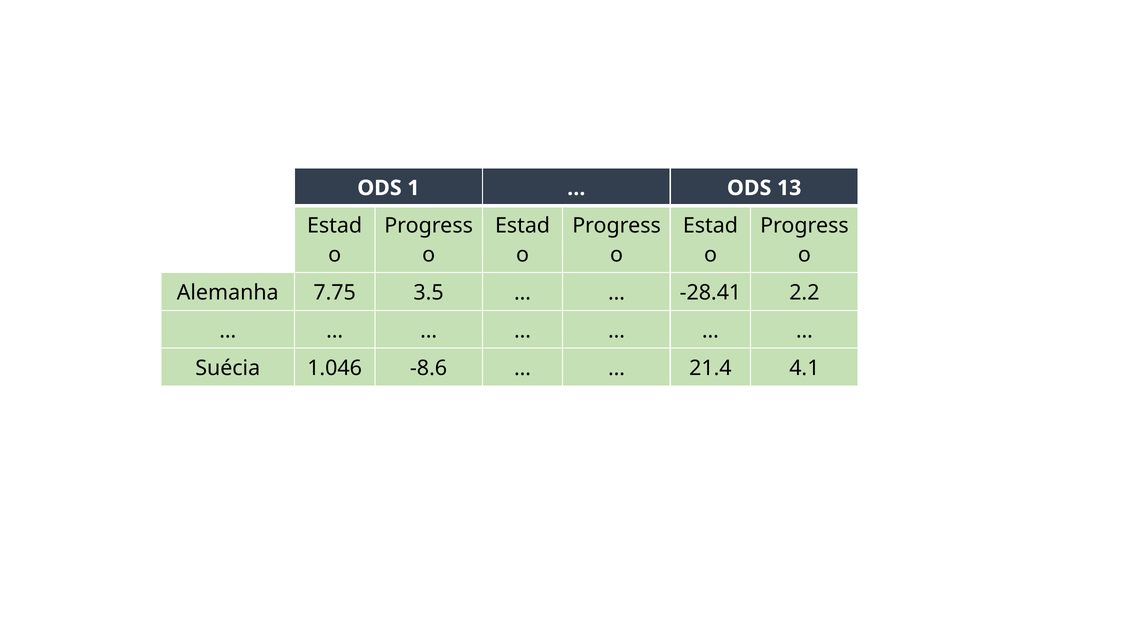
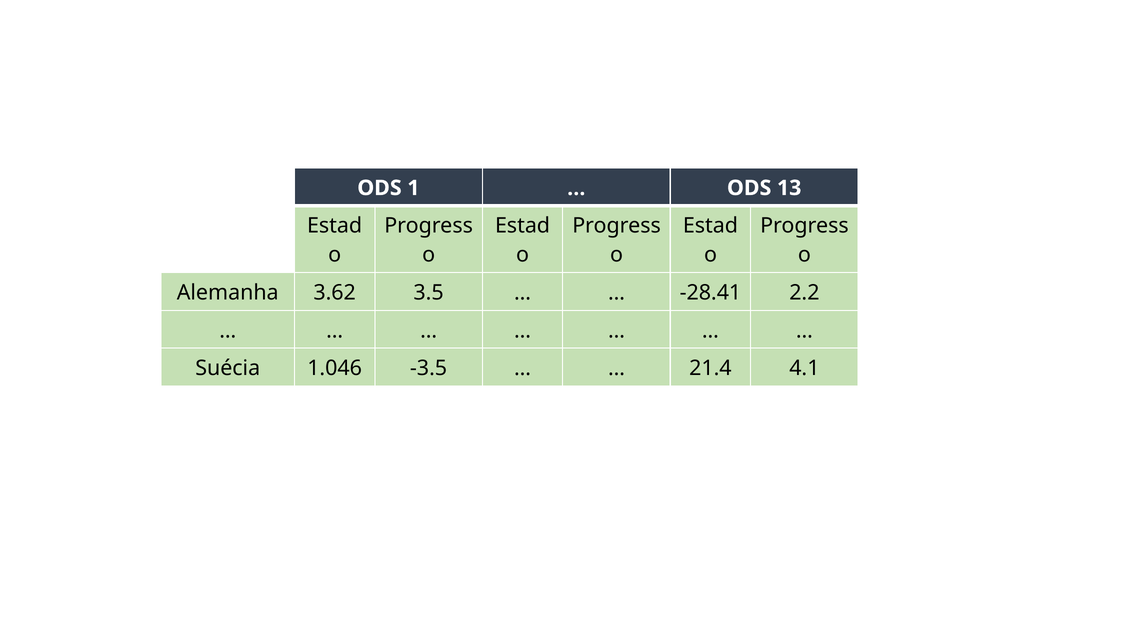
7.75: 7.75 -> 3.62 (335, 293)
-8.6: -8.6 -> -3.5 (429, 369)
